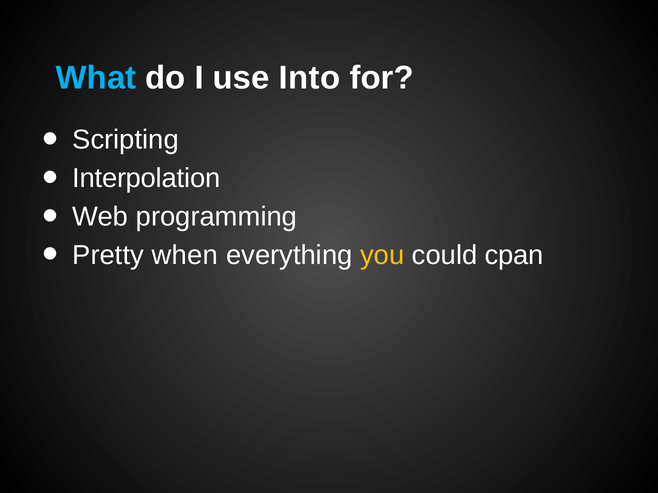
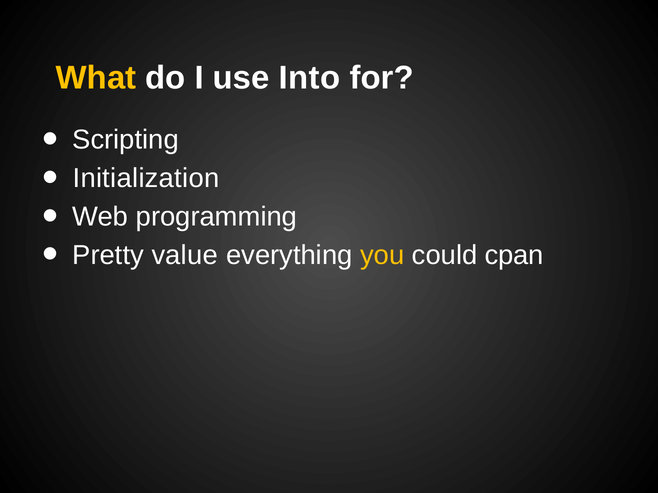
What colour: light blue -> yellow (96, 78)
Interpolation: Interpolation -> Initialization (146, 178)
when: when -> value (185, 255)
